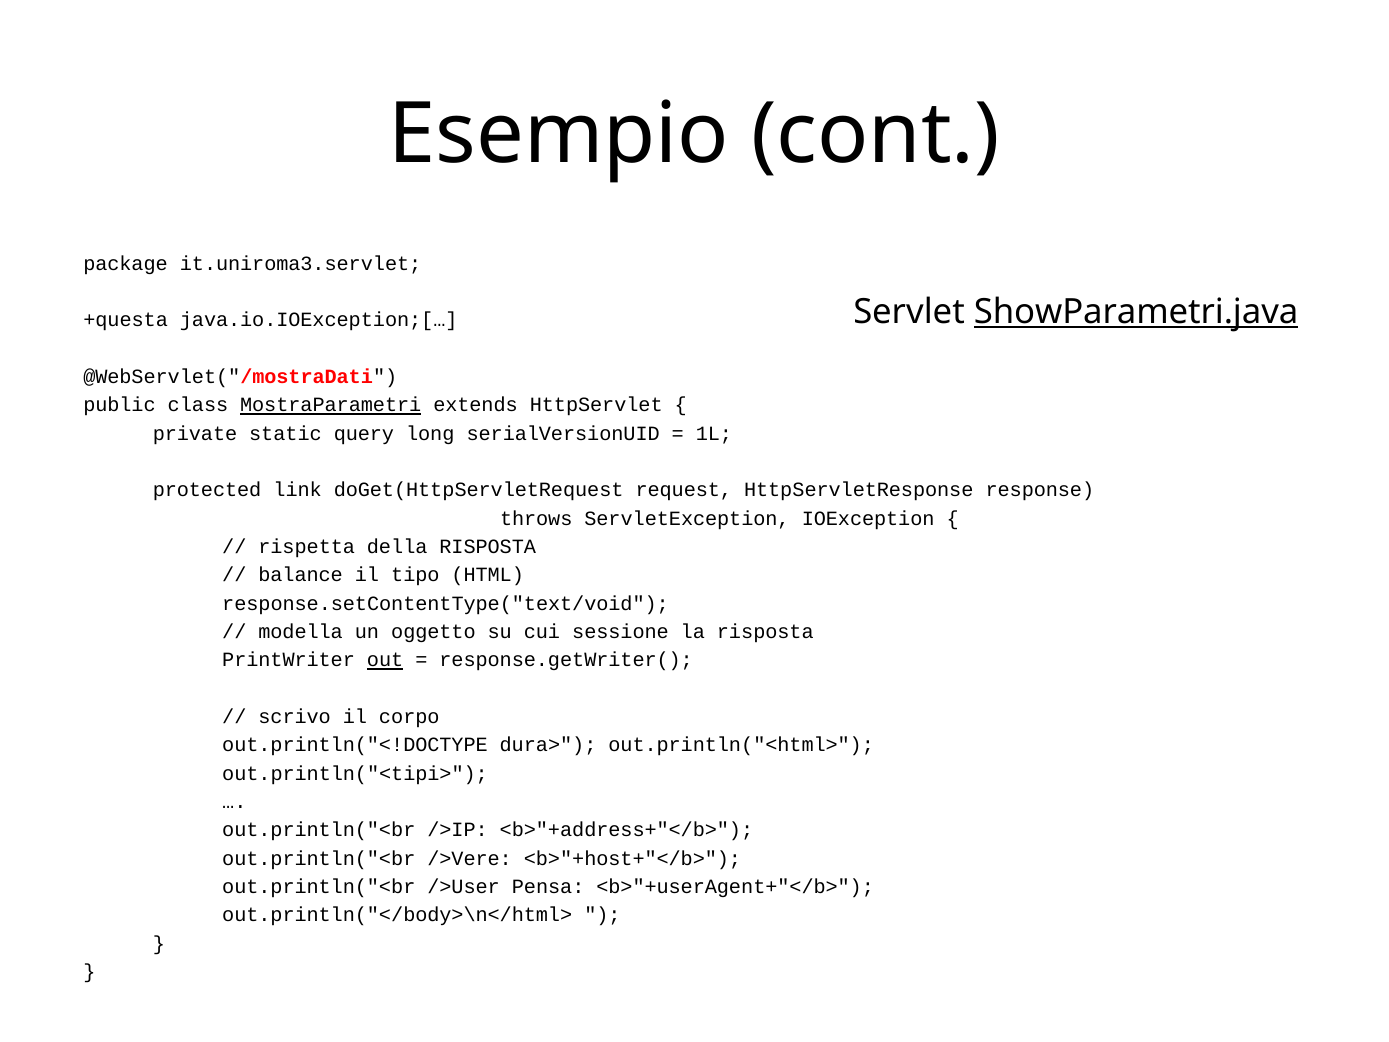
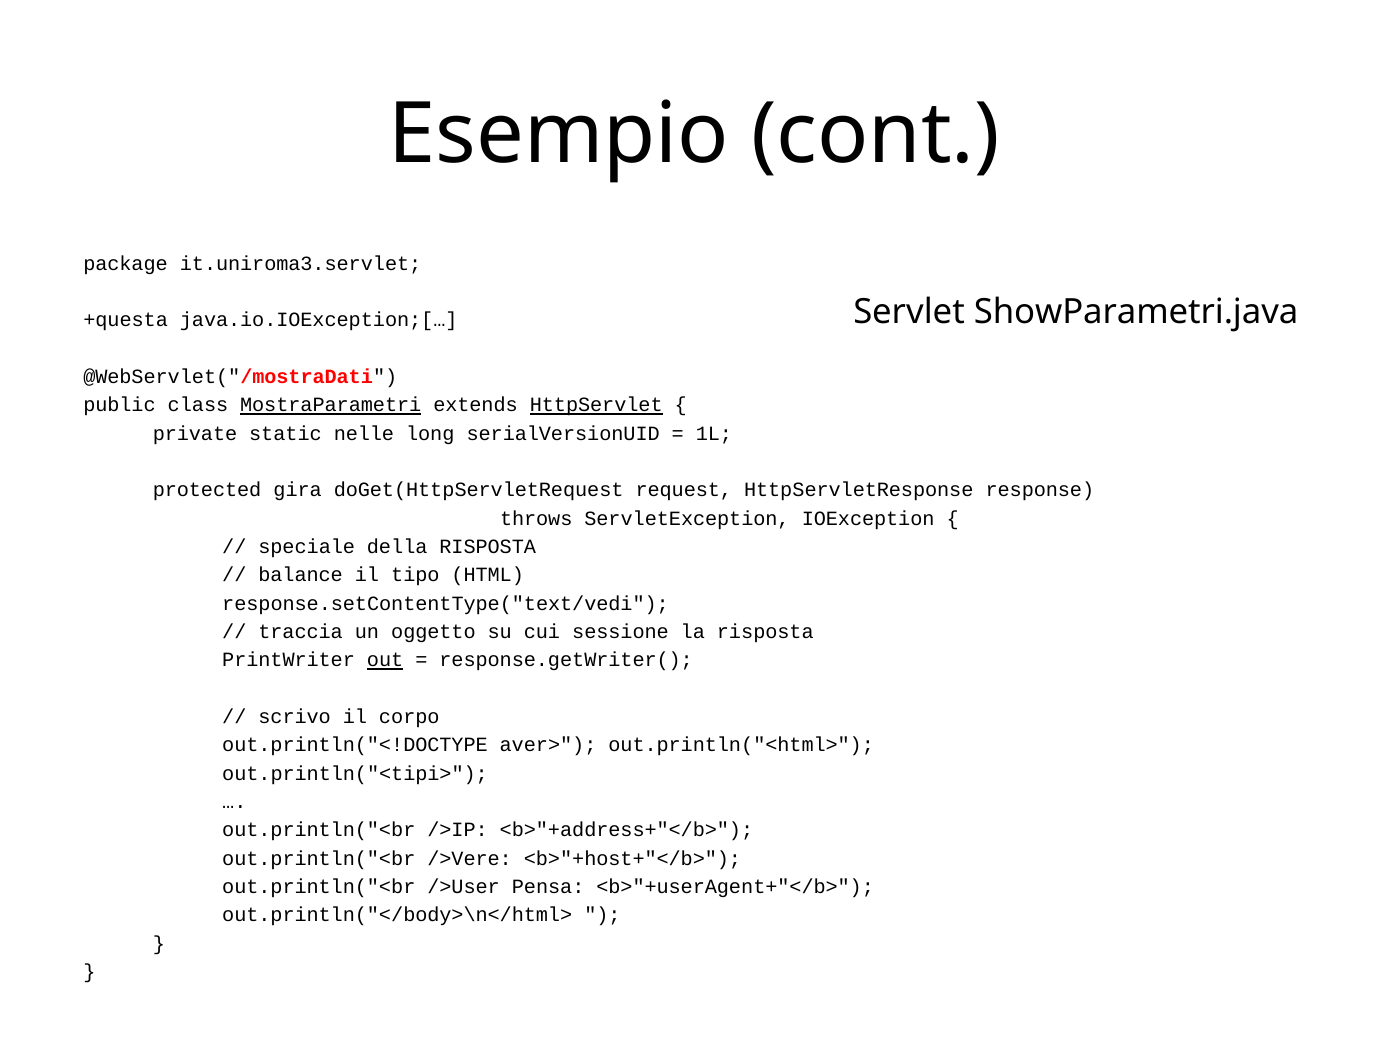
ShowParametri.java underline: present -> none (1136, 312)
HttpServlet underline: none -> present (596, 405)
query: query -> nelle (364, 434)
link: link -> gira (298, 490)
rispetta: rispetta -> speciale (307, 547)
response.setContentType("text/void: response.setContentType("text/void -> response.setContentType("text/vedi (446, 603)
modella: modella -> traccia (301, 632)
dura>: dura> -> aver> (548, 745)
